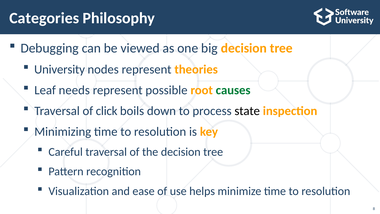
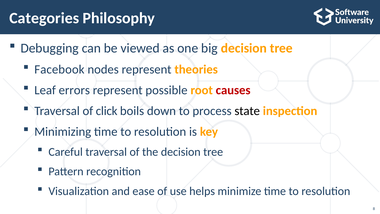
University: University -> Facebook (59, 69)
needs: needs -> errors (74, 90)
causes colour: green -> red (233, 90)
